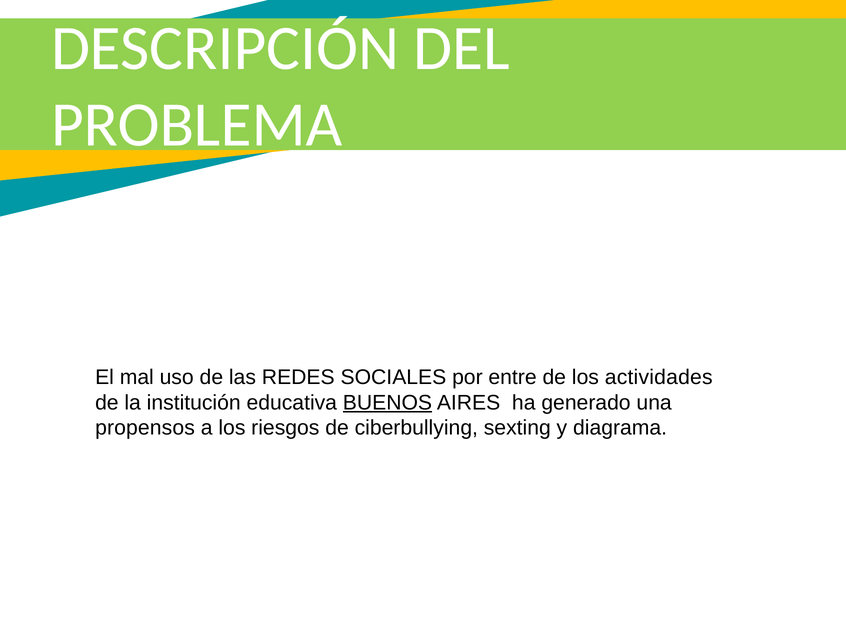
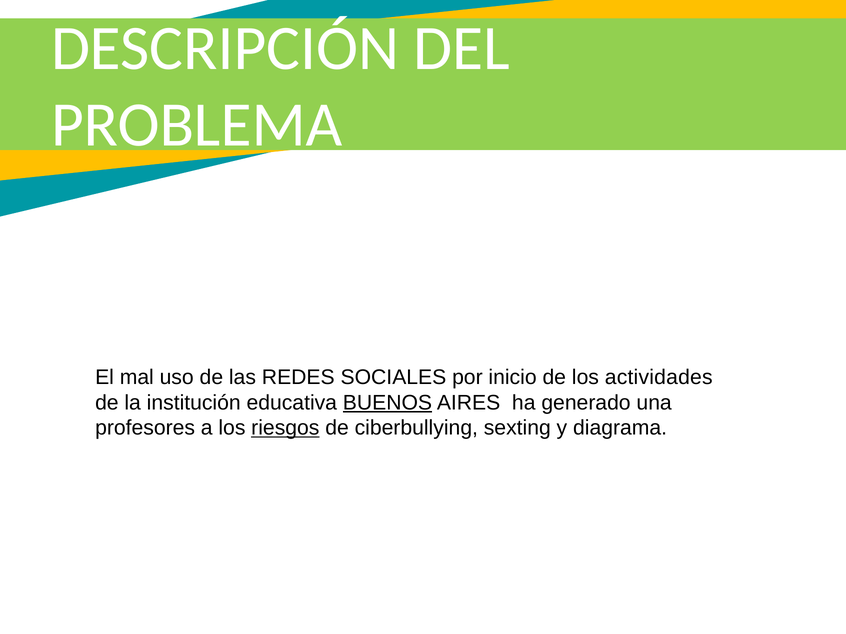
entre: entre -> inicio (513, 378)
propensos: propensos -> profesores (145, 428)
riesgos underline: none -> present (285, 428)
